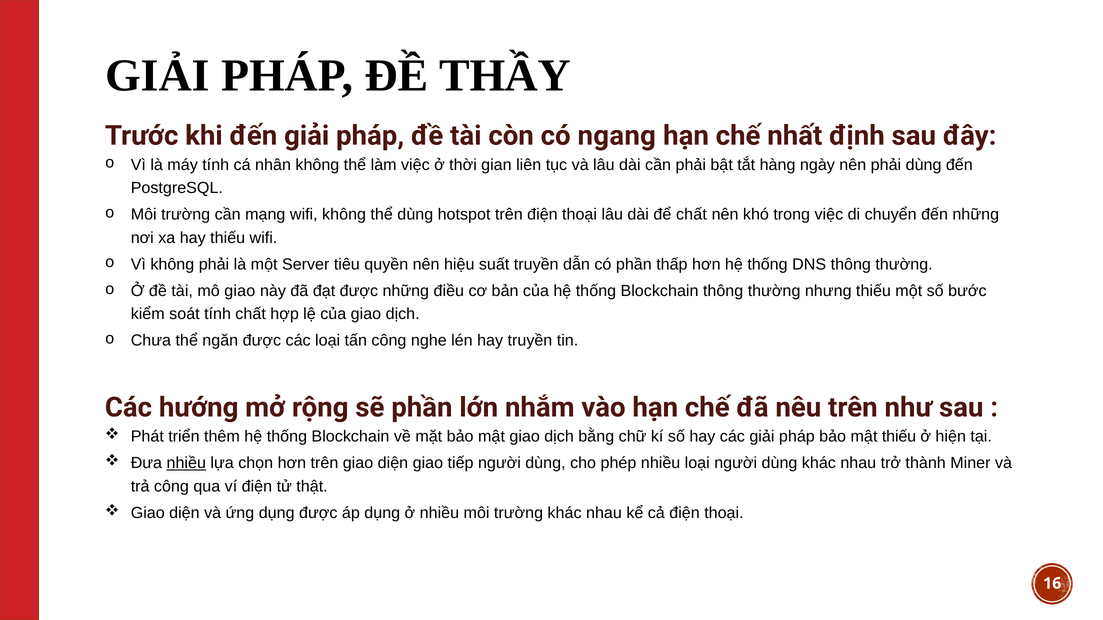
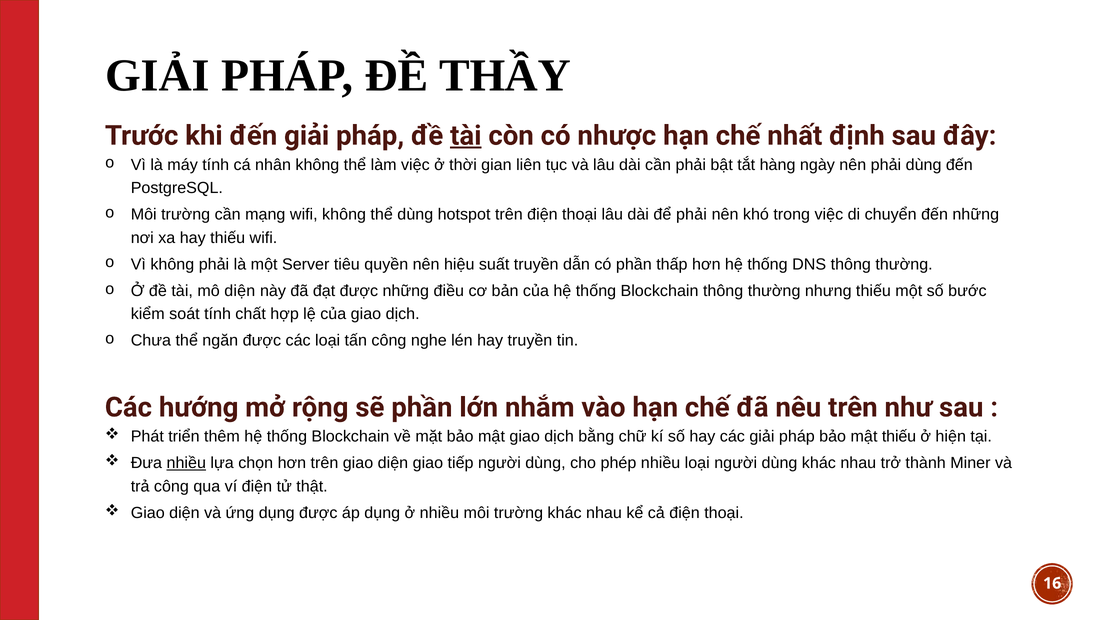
tài underline: none -> present (466, 136)
ngang: ngang -> nhược (617, 136)
để chất: chất -> phải (691, 215)
mô giao: giao -> diện (240, 291)
